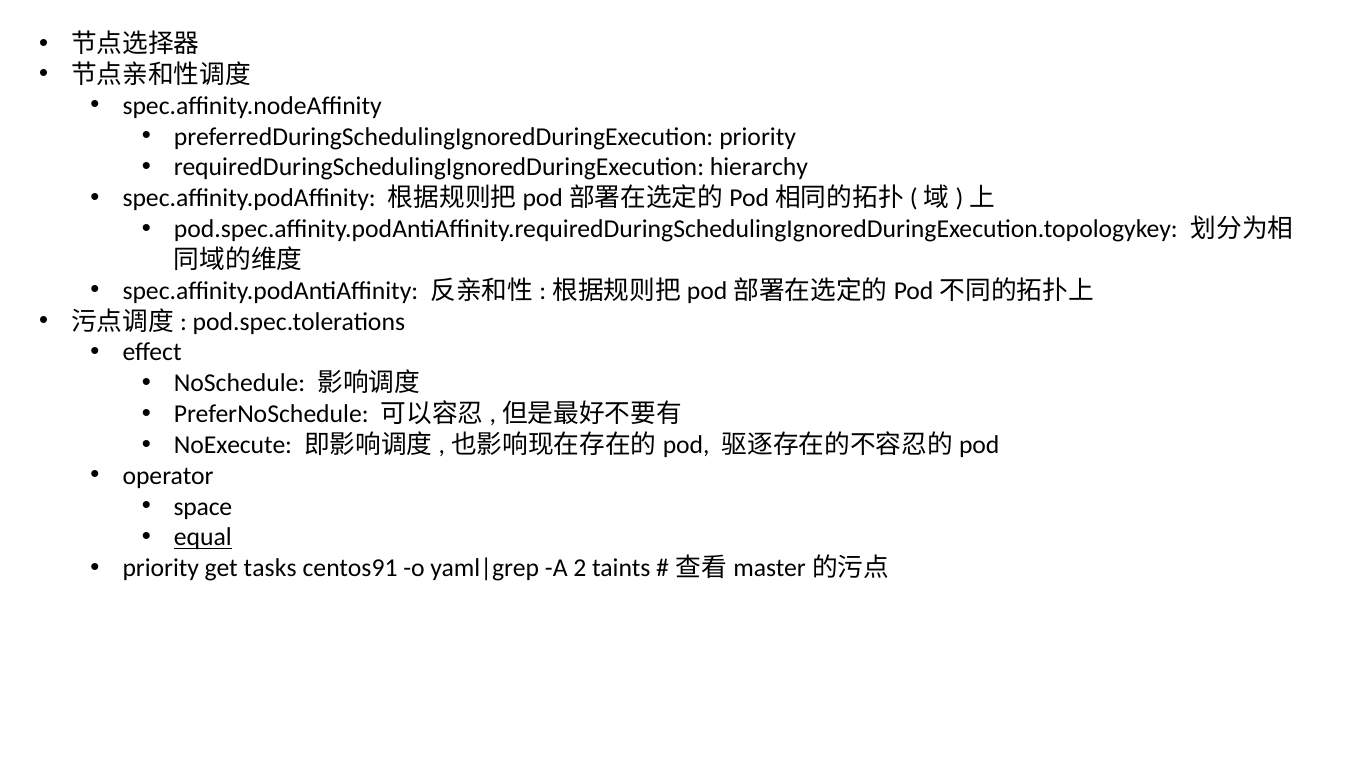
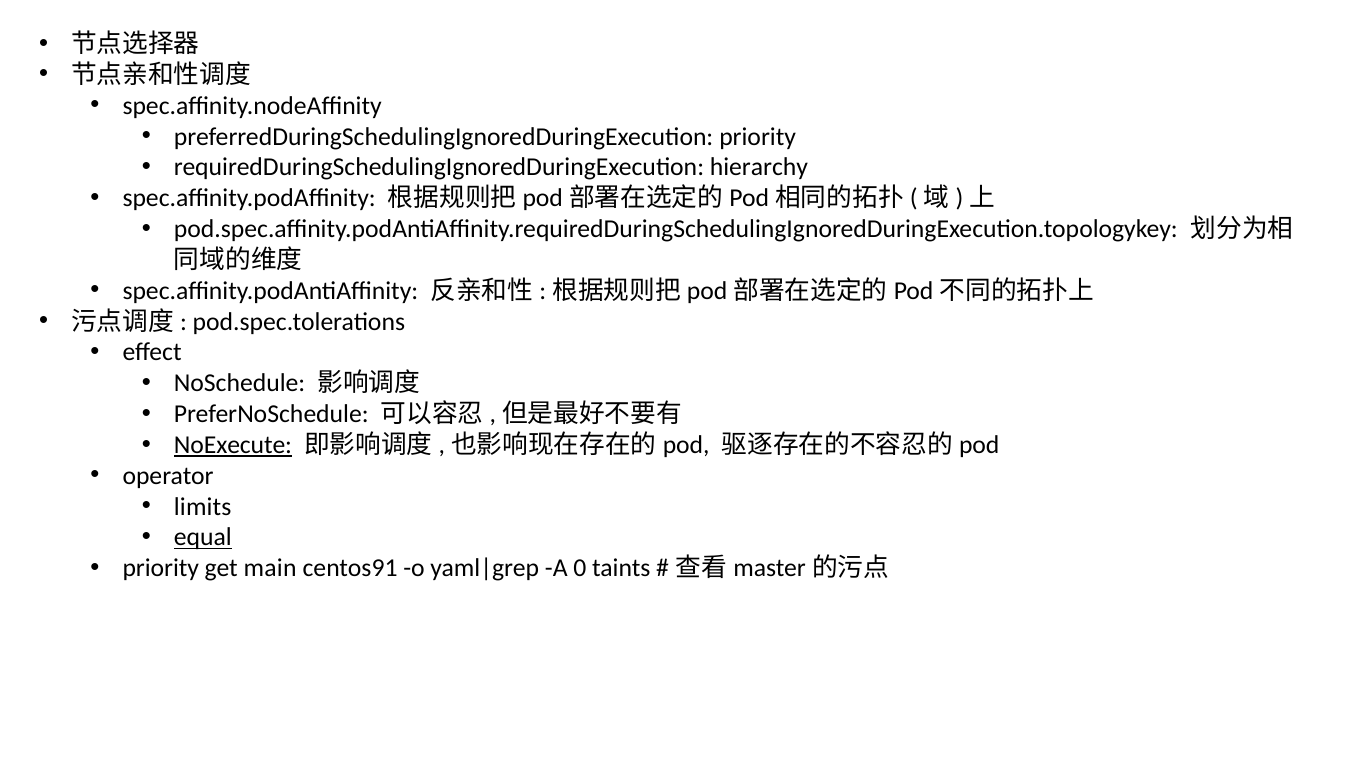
NoExecute underline: none -> present (233, 445)
space: space -> limits (203, 506)
tasks: tasks -> main (270, 568)
2: 2 -> 0 (580, 568)
